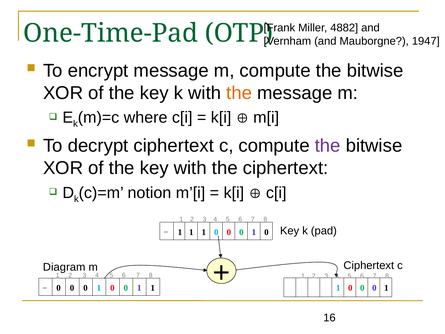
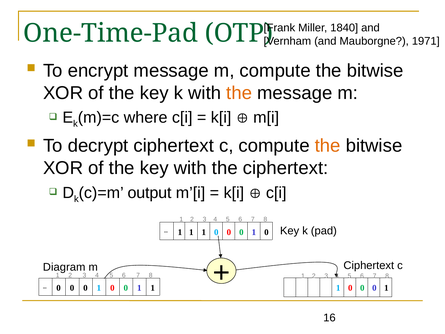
4882: 4882 -> 1840 (344, 28)
1947: 1947 -> 1971 (426, 41)
the colour: purple -> orange (328, 146)
notion: notion -> output (150, 193)
